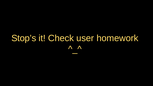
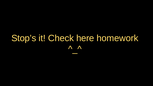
user: user -> here (85, 38)
